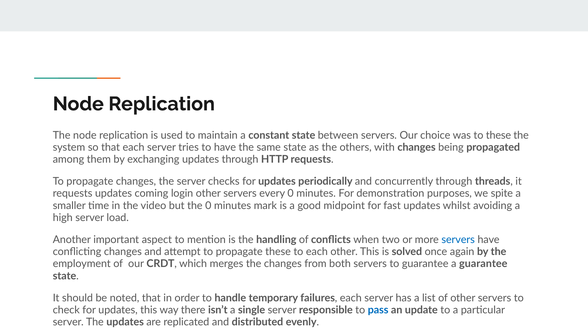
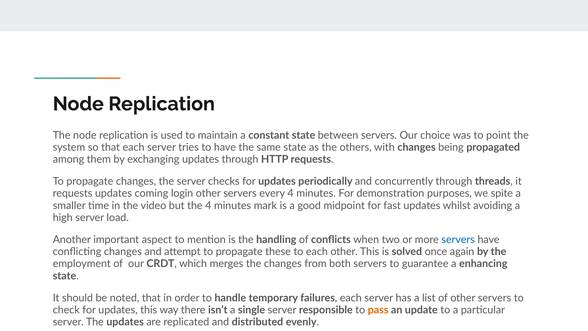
to these: these -> point (498, 135)
every 0: 0 -> 4 (291, 193)
the 0: 0 -> 4 (208, 205)
a guarantee: guarantee -> enhancing (483, 264)
pass colour: blue -> orange (378, 310)
